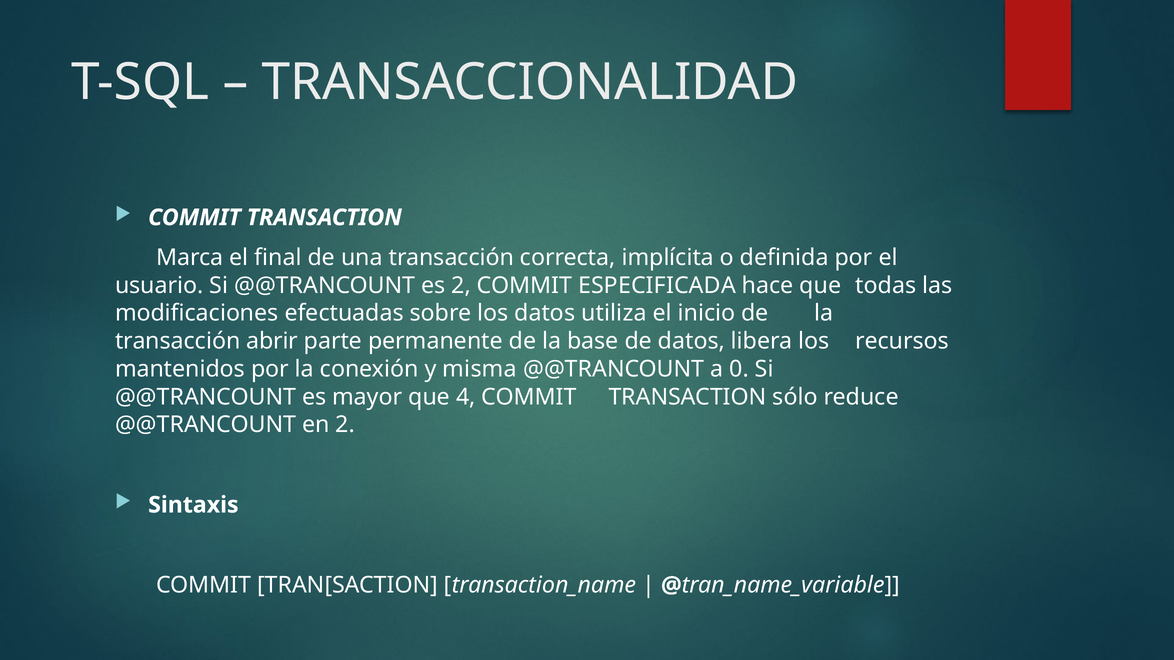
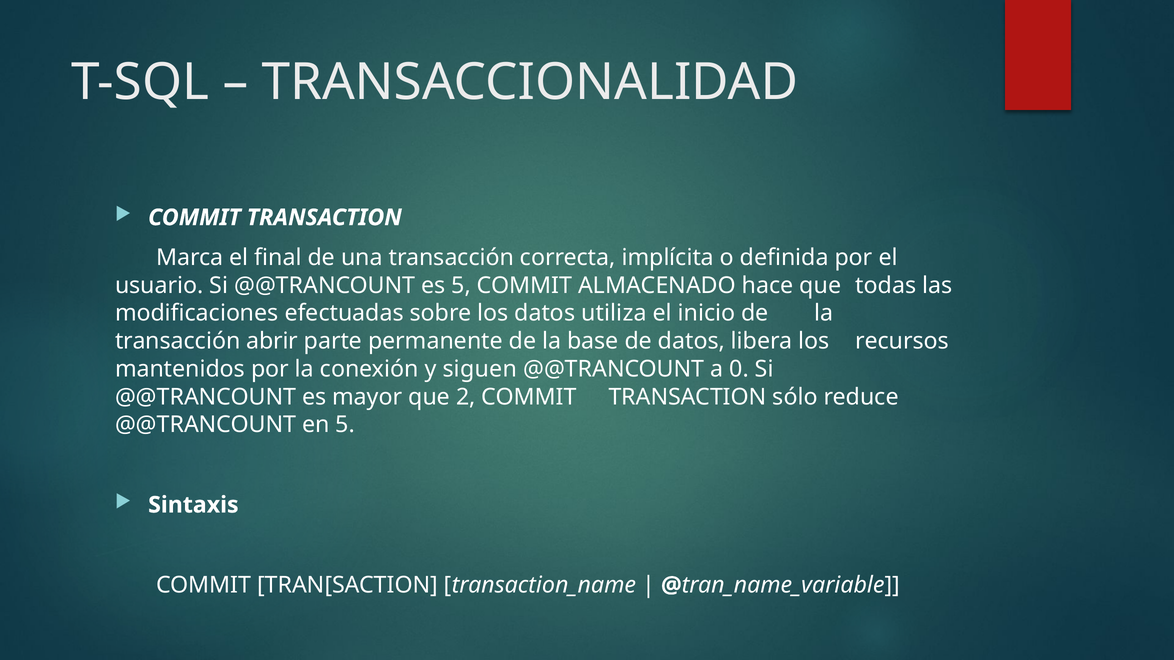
es 2: 2 -> 5 (461, 286)
ESPECIFICADA: ESPECIFICADA -> ALMACENADO (657, 286)
misma: misma -> siguen (480, 369)
4: 4 -> 2 (466, 397)
en 2: 2 -> 5 (345, 425)
